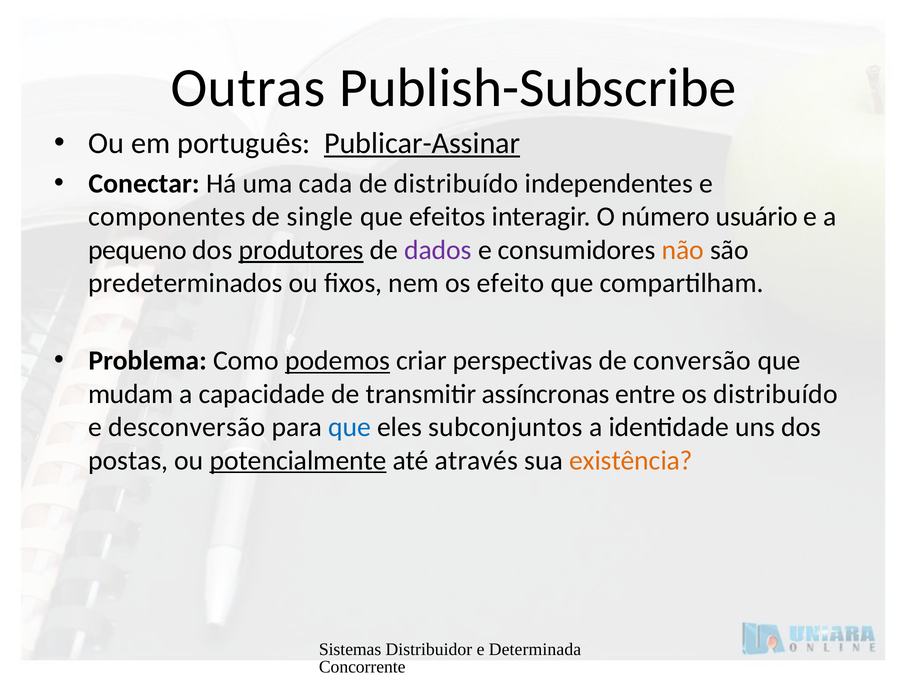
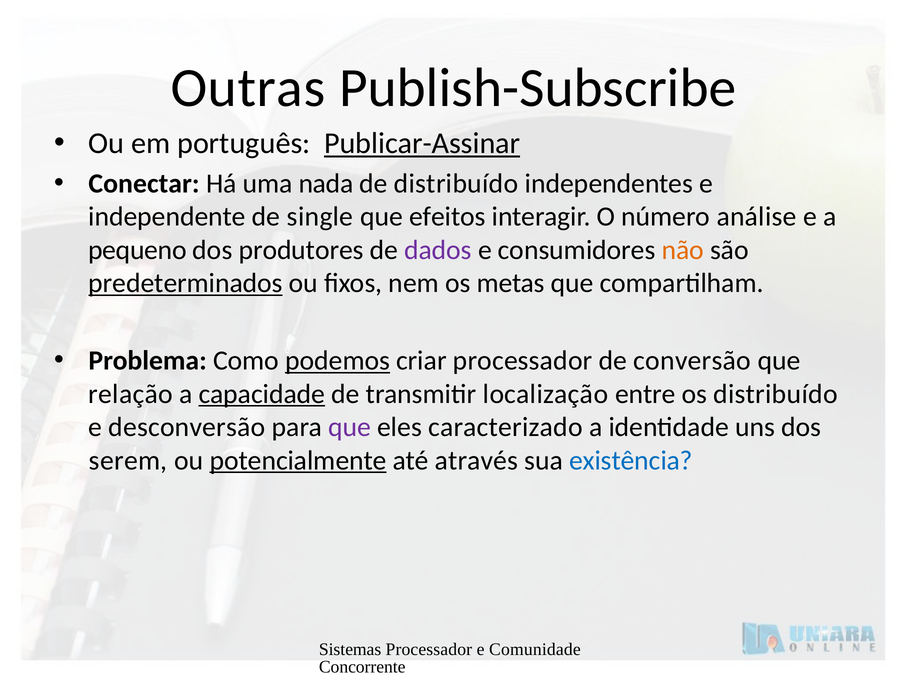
cada: cada -> nada (326, 184)
componentes: componentes -> independente (167, 217)
usuário: usuário -> análise (757, 217)
produtores underline: present -> none (301, 250)
predeterminados underline: none -> present (186, 283)
efeito: efeito -> metas (511, 283)
criar perspectivas: perspectivas -> processador (523, 361)
mudam: mudam -> relação (131, 394)
capacidade underline: none -> present (262, 394)
assíncronas: assíncronas -> localização (546, 394)
que colour: blue -> purple (350, 427)
subconjuntos: subconjuntos -> caracterizado (505, 427)
postas: postas -> serem (128, 461)
existência colour: orange -> blue (631, 461)
Sistemas Distribuidor: Distribuidor -> Processador (429, 650)
Determinada: Determinada -> Comunidade (535, 650)
